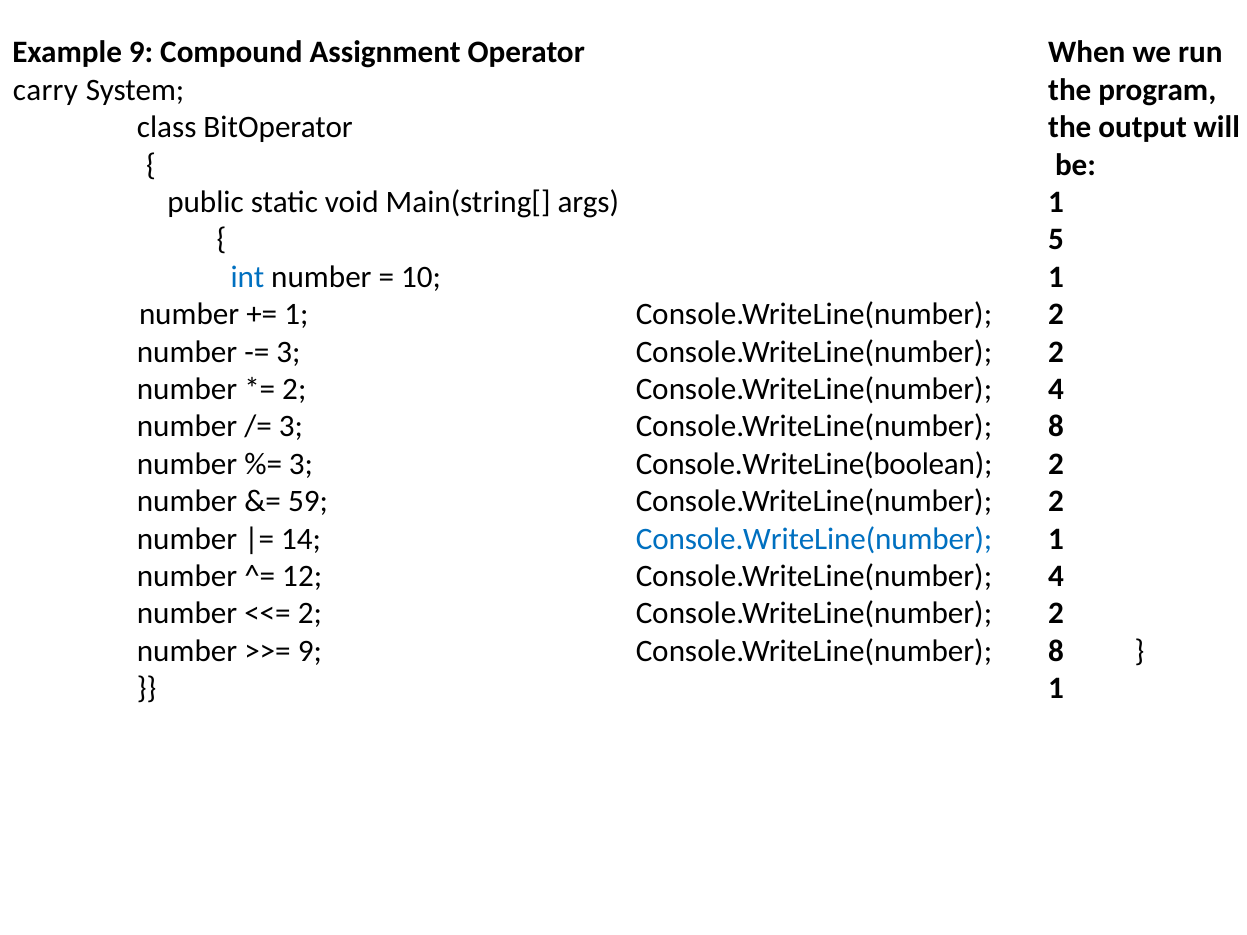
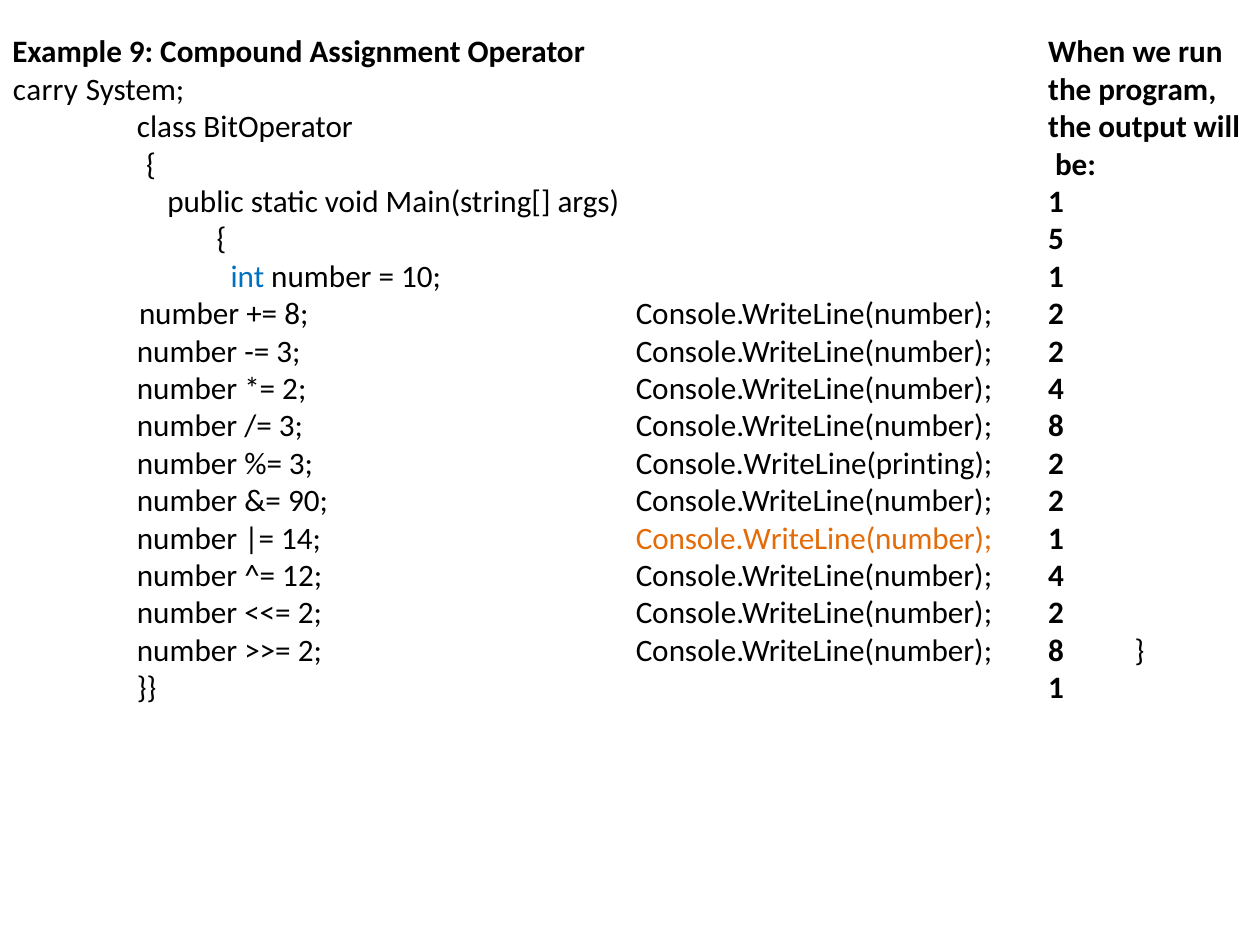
1: 1 -> 8 (296, 315)
Console.WriteLine(boolean: Console.WriteLine(boolean -> Console.WriteLine(printing (814, 464)
59: 59 -> 90 (308, 502)
Console.WriteLine(number colour: blue -> orange (814, 539)
9: 9 -> 2 (310, 651)
